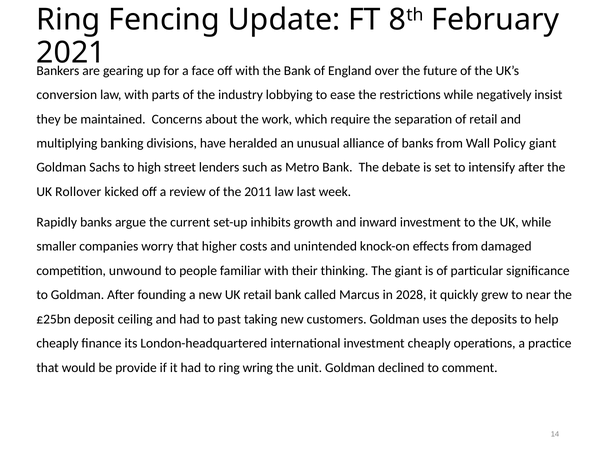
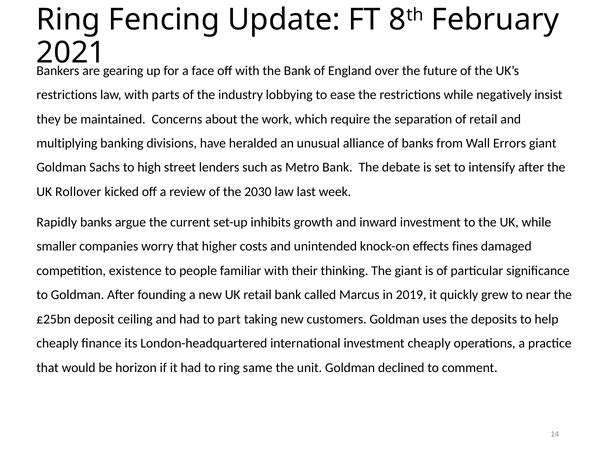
conversion: conversion -> restrictions (67, 95)
Policy: Policy -> Errors (510, 143)
2011: 2011 -> 2030 (258, 192)
effects from: from -> fines (465, 247)
unwound: unwound -> existence (135, 271)
2028: 2028 -> 2019 (411, 295)
past: past -> part (229, 319)
provide: provide -> horizon (136, 368)
wring: wring -> same (258, 368)
